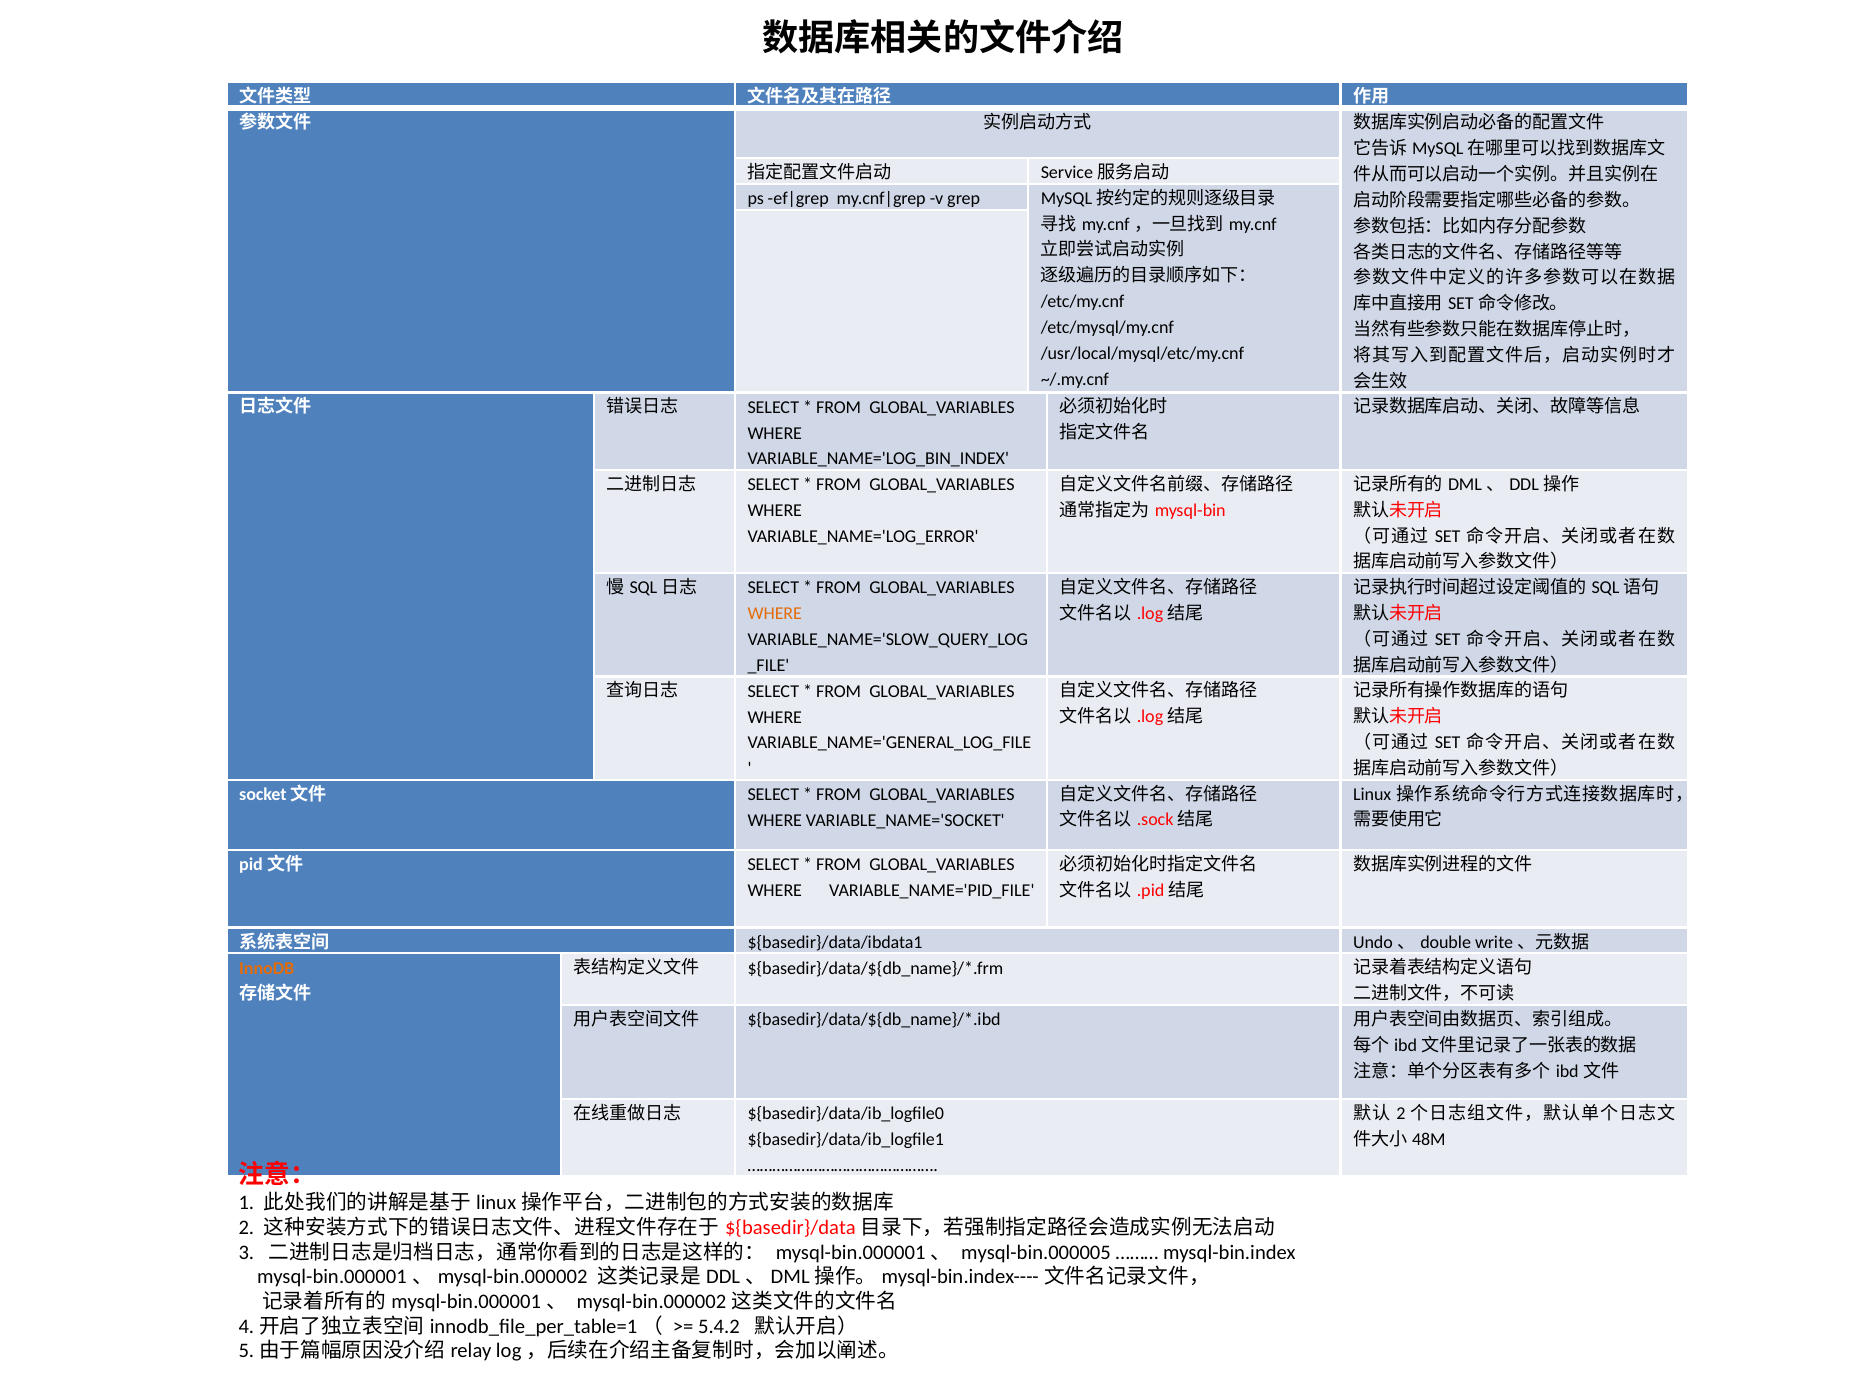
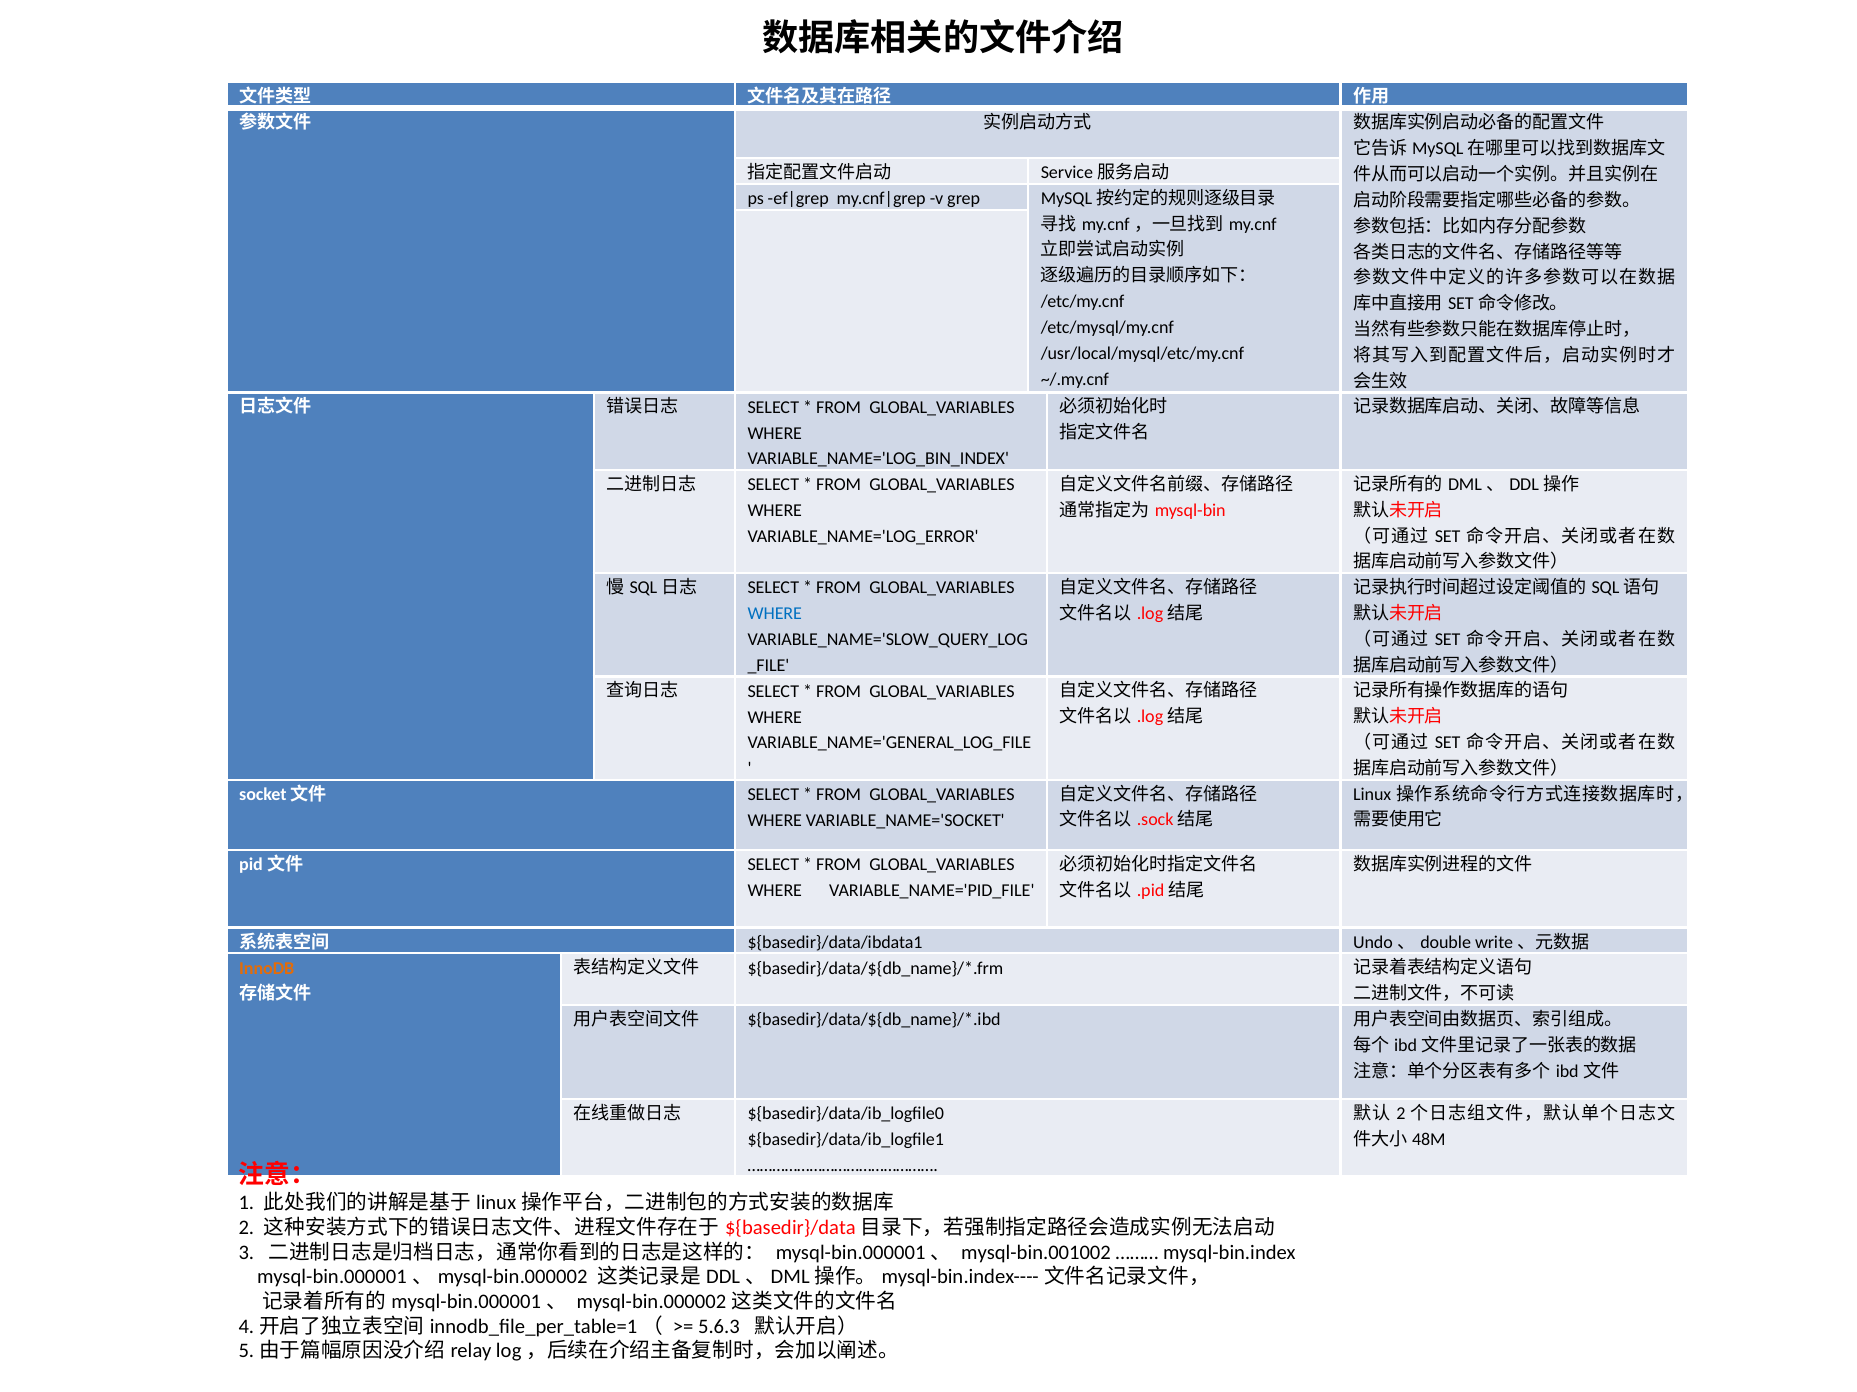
WHERE colour: orange -> blue (775, 614)
mysql-bin.000005: mysql-bin.000005 -> mysql-bin.001002 (1036, 1253)
5.4.2: 5.4.2 -> 5.6.3 (719, 1327)
